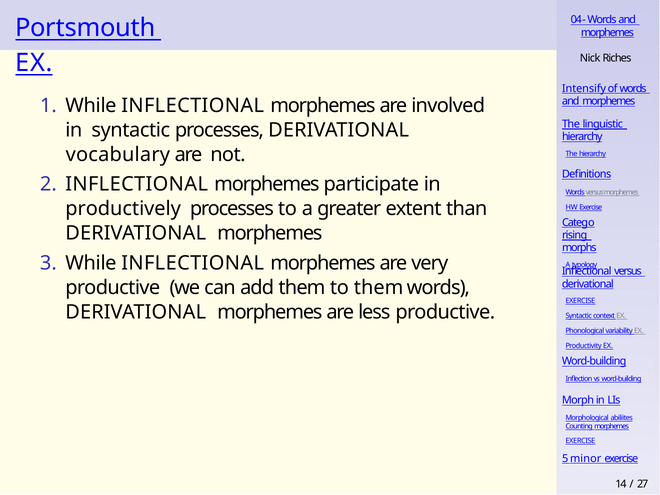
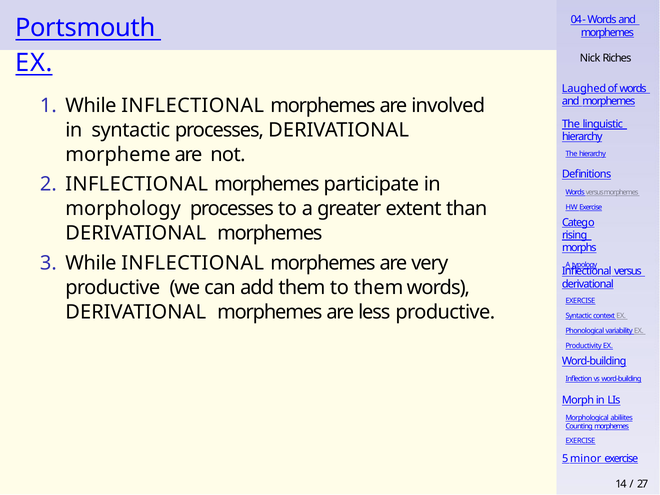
Intensify: Intensify -> Laughed (584, 89)
vocabulary: vocabulary -> morpheme (118, 155)
productively: productively -> morphology (123, 209)
